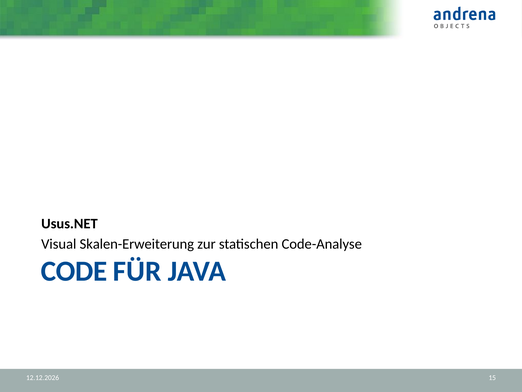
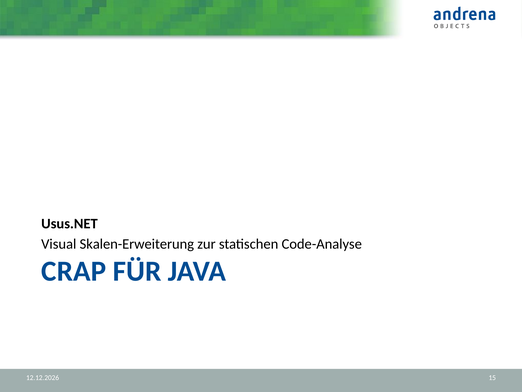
CODE: CODE -> CRAP (74, 271)
